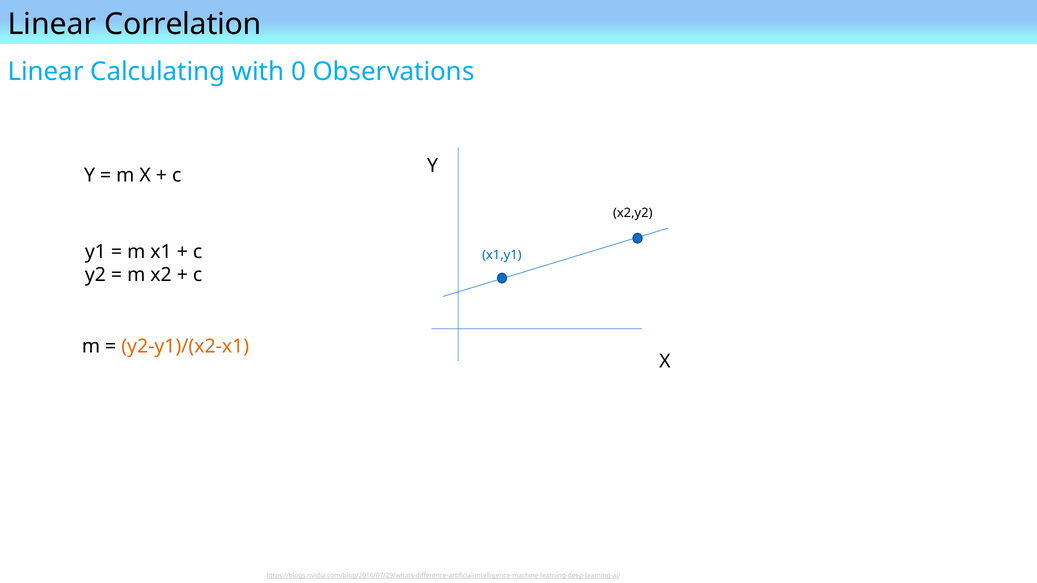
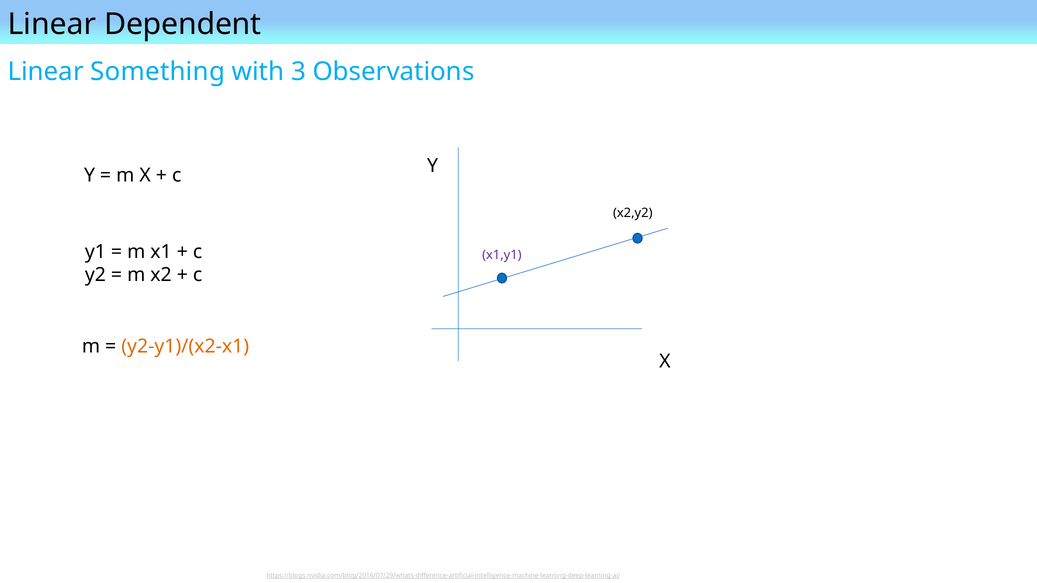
Correlation: Correlation -> Dependent (183, 24)
Calculating: Calculating -> Something (158, 72)
0: 0 -> 3 (298, 72)
x1,y1 colour: blue -> purple (502, 255)
